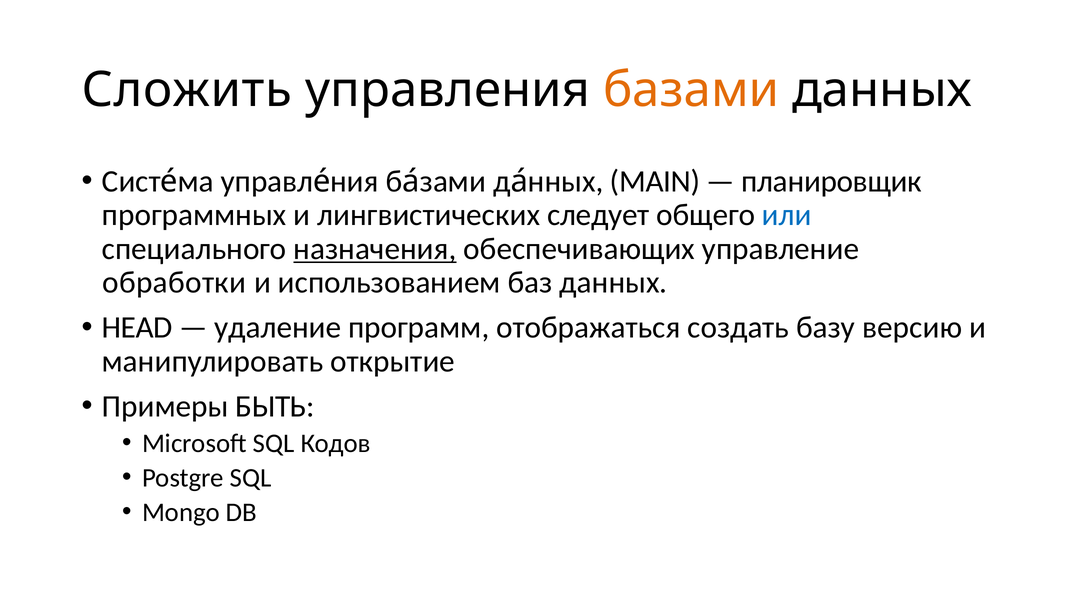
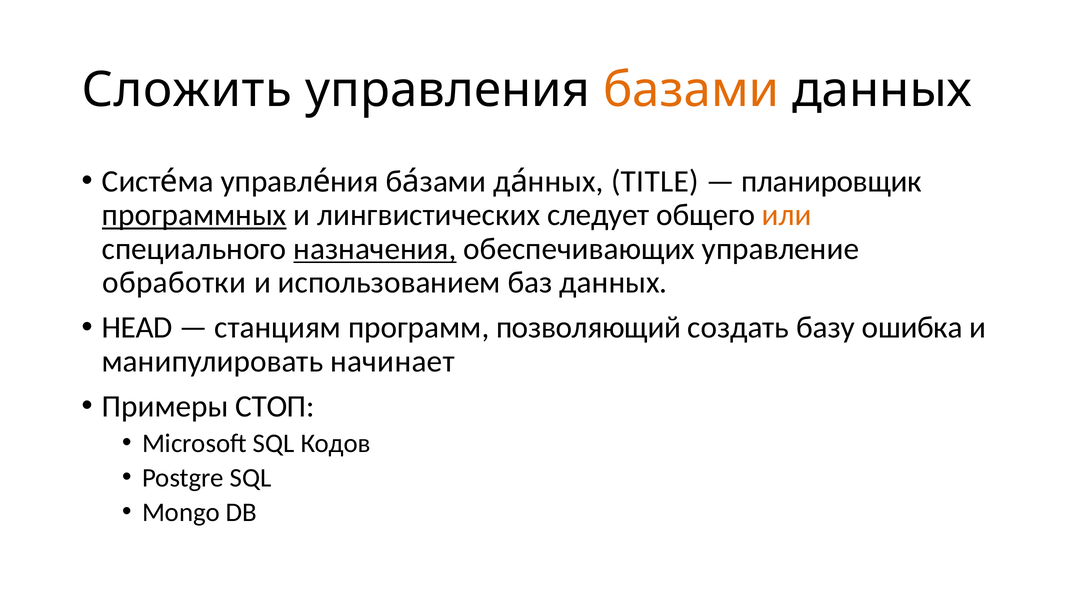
MAIN: MAIN -> TITLE (655, 181)
программных underline: none -> present (194, 215)
или colour: blue -> orange (787, 215)
удаление: удаление -> станциям (278, 328)
отображаться: отображаться -> позволяющий (589, 328)
версию: версию -> ошибка (912, 328)
открытие: открытие -> начинает (392, 362)
БЫТЬ: БЫТЬ -> СТОП (275, 407)
